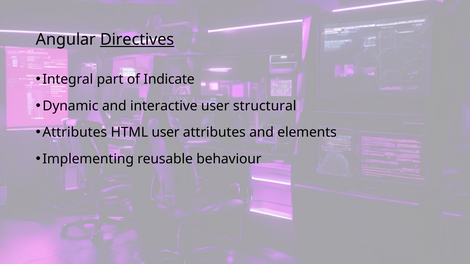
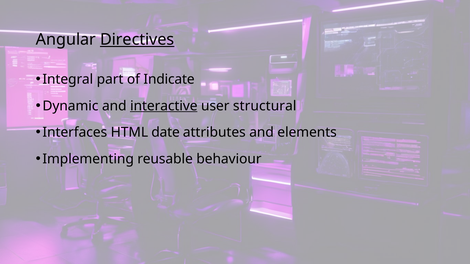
interactive underline: none -> present (164, 106)
Attributes: Attributes -> Interfaces (75, 133)
HTML user: user -> date (166, 133)
